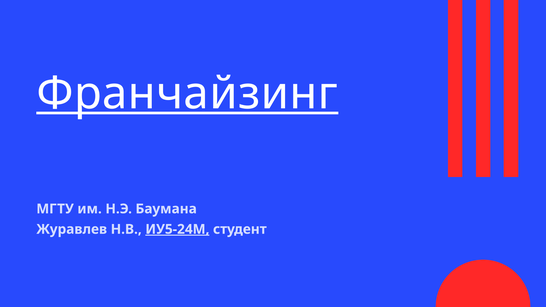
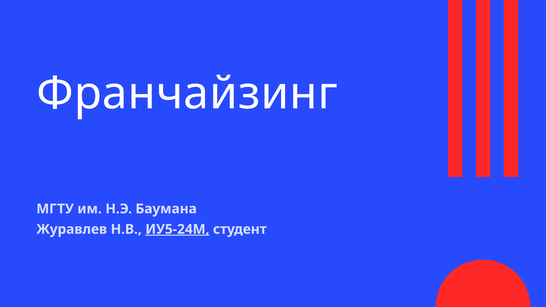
Франчайзинг underline: present -> none (187, 94)
